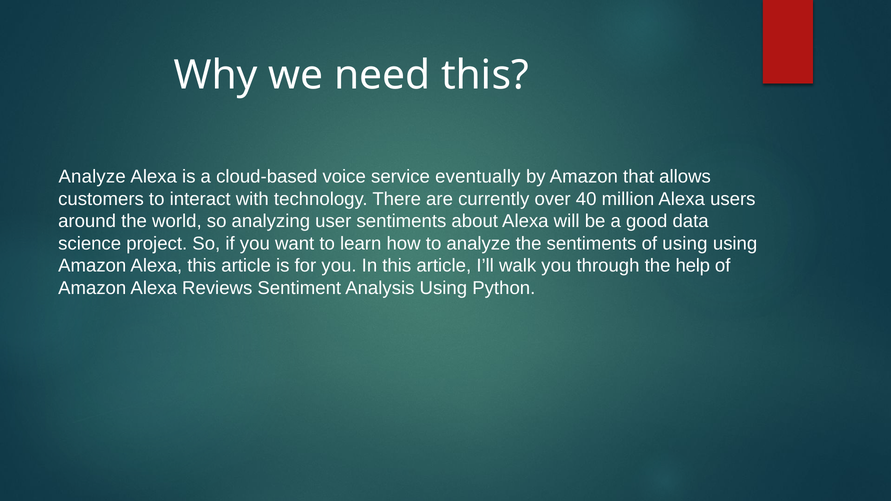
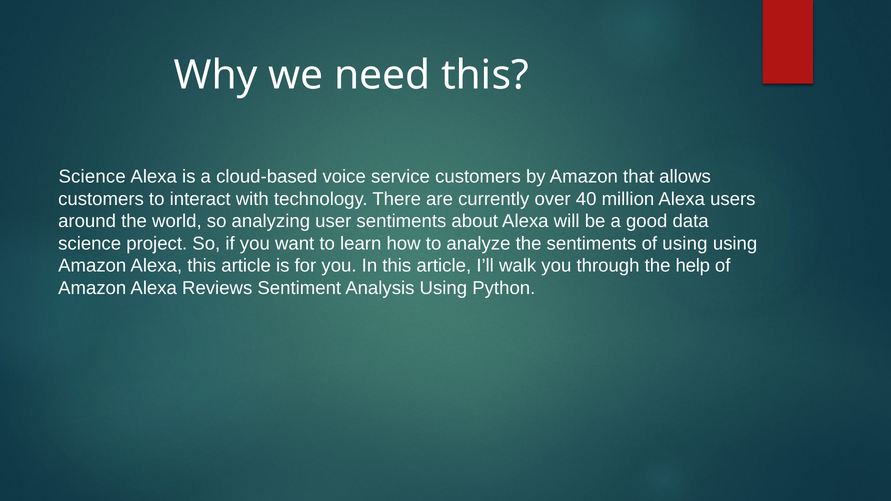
Analyze: Analyze -> Science (92, 177)
service eventually: eventually -> customers (478, 177)
